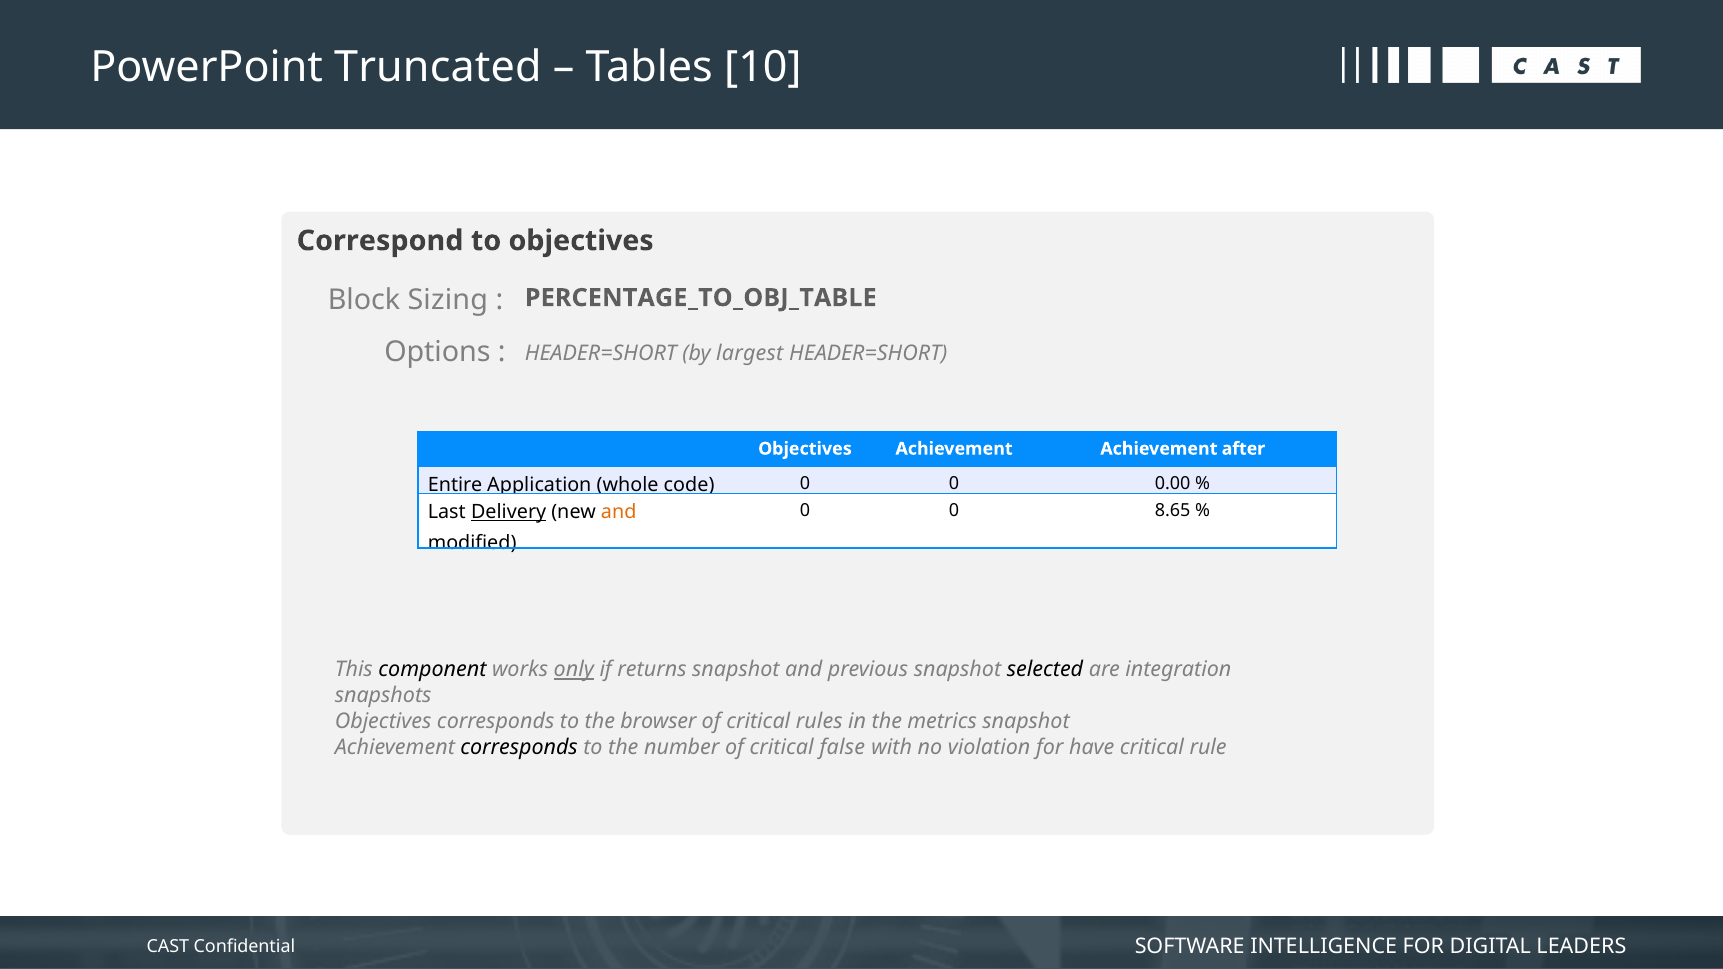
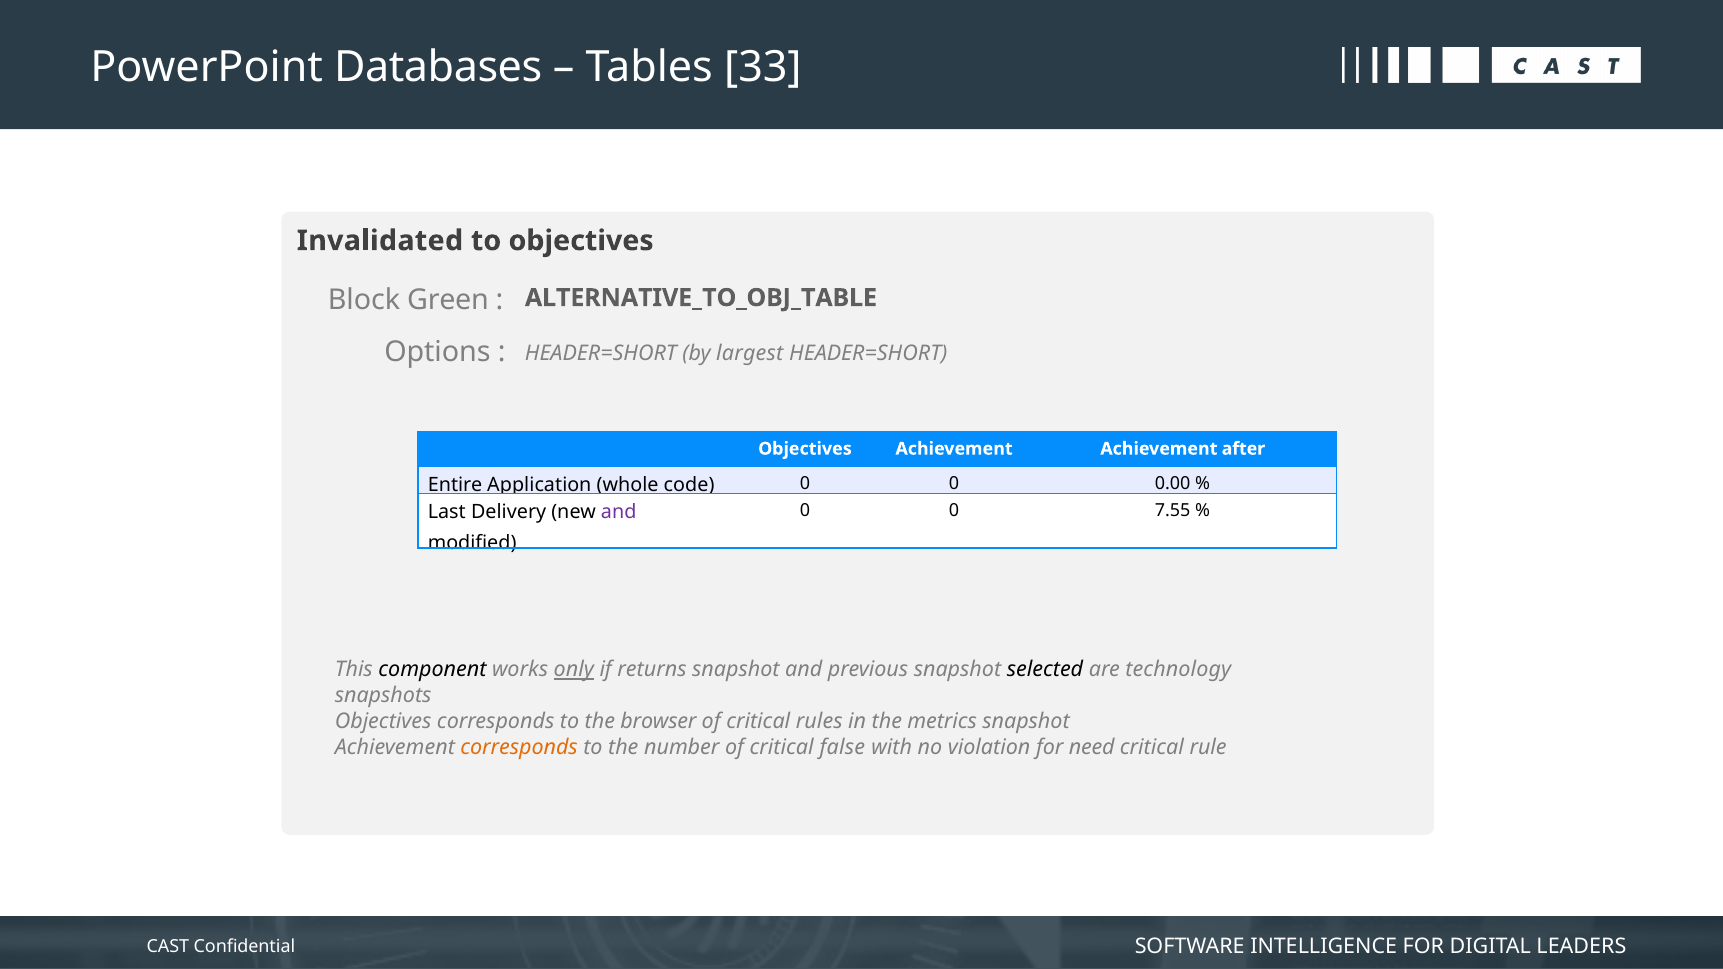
Truncated: Truncated -> Databases (438, 67)
10: 10 -> 33 (763, 67)
Correspond: Correspond -> Invalidated (380, 241)
Sizing: Sizing -> Green (448, 300)
PERCENTAGE_TO_OBJ_TABLE: PERCENTAGE_TO_OBJ_TABLE -> ALTERNATIVE_TO_OBJ_TABLE (701, 298)
8.65: 8.65 -> 7.55 (1173, 510)
Delivery underline: present -> none (509, 512)
and colour: orange -> purple (619, 512)
integration: integration -> technology (1178, 670)
corresponds colour: black -> orange (519, 748)
have: have -> need (1092, 748)
